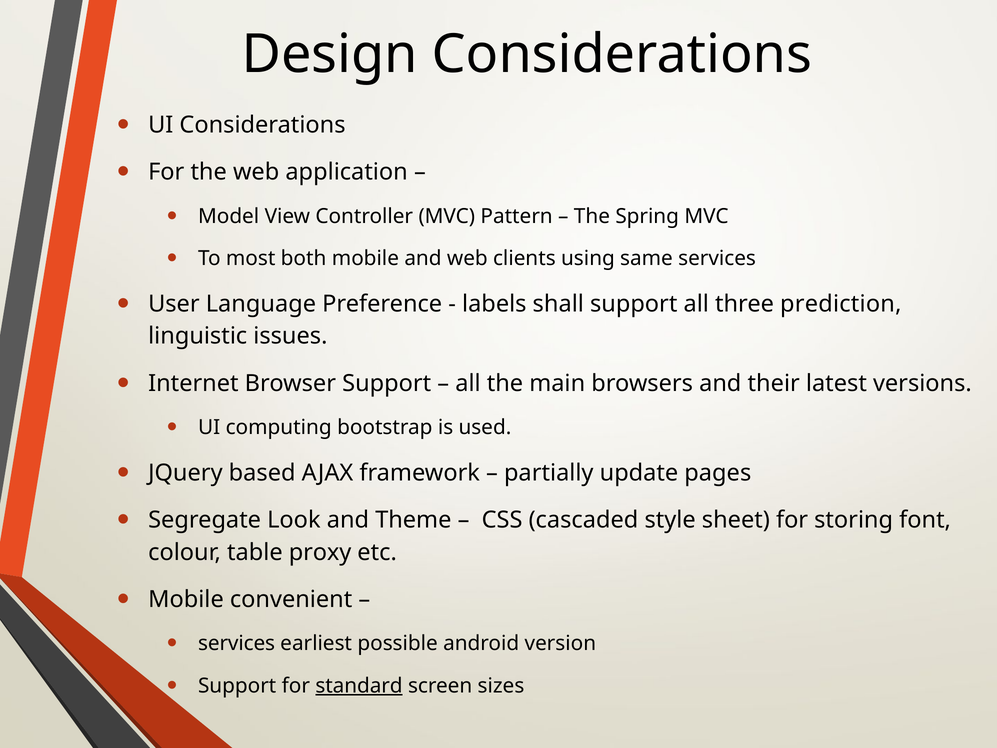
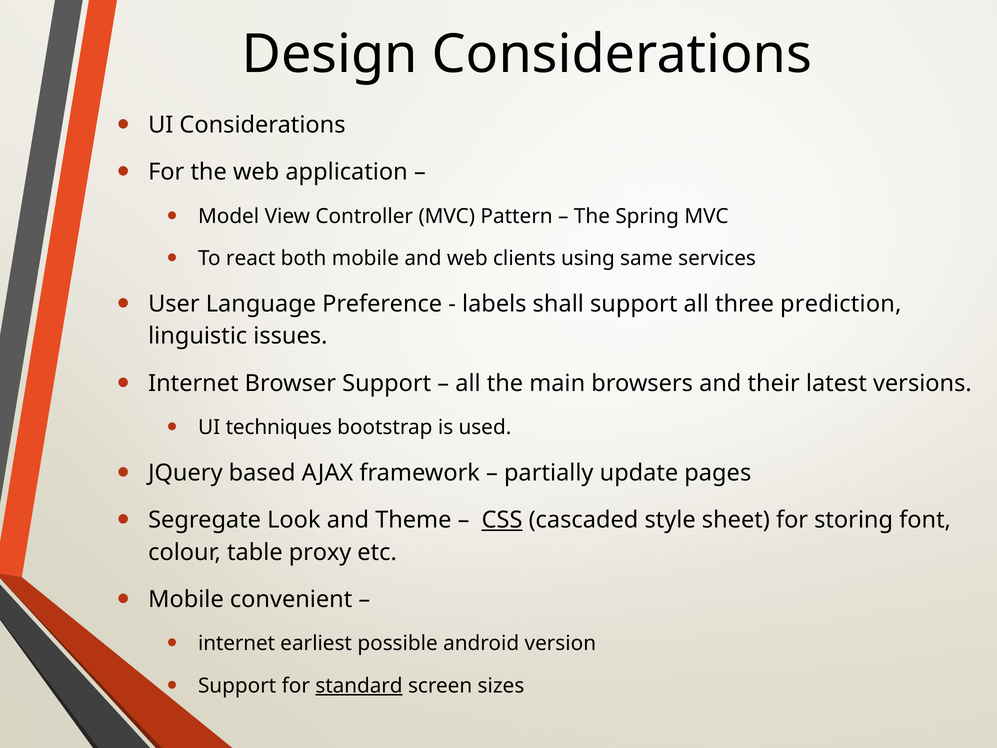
most: most -> react (251, 258)
computing: computing -> techniques (279, 427)
CSS underline: none -> present (502, 520)
services: services -> internet (237, 643)
